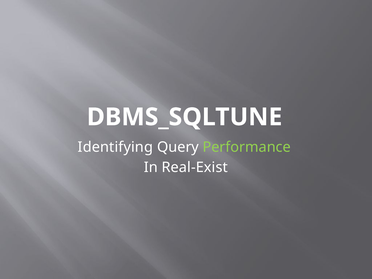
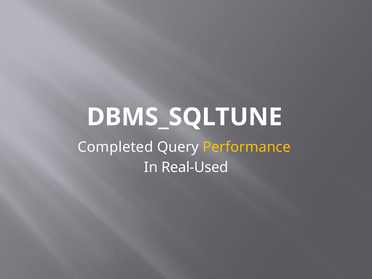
Identifying: Identifying -> Completed (115, 147)
Performance colour: light green -> yellow (247, 147)
Real-Exist: Real-Exist -> Real-Used (195, 167)
